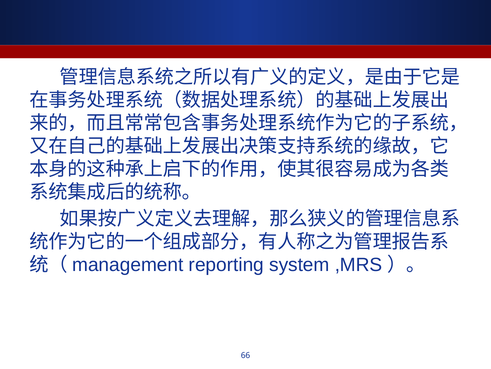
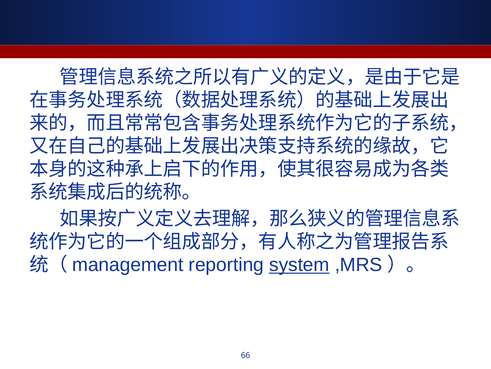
system underline: none -> present (299, 264)
